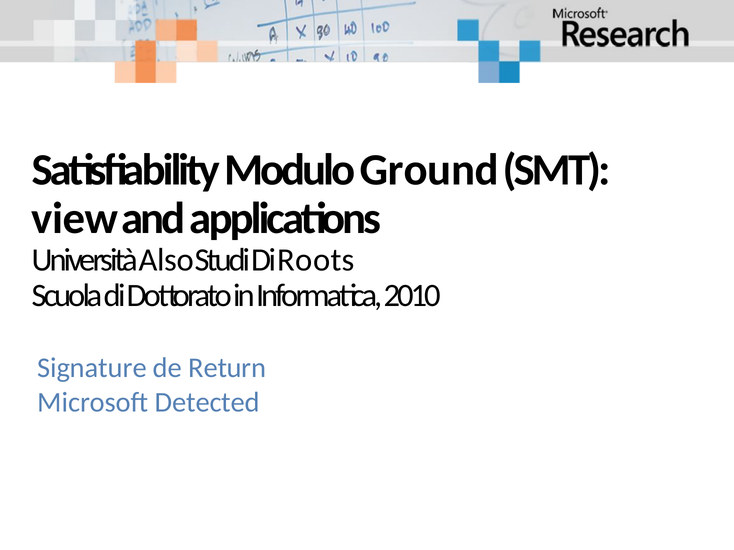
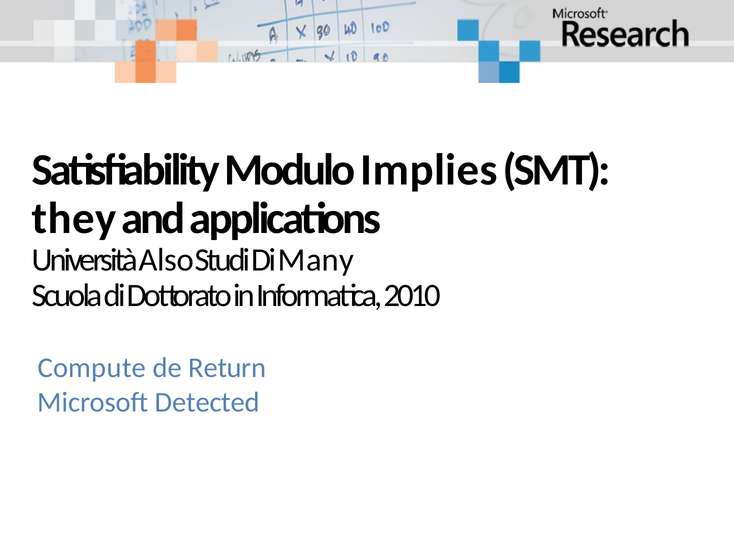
Ground: Ground -> Implies (429, 170)
view: view -> they (74, 218)
Roots: Roots -> Many (316, 260)
Signature: Signature -> Compute (92, 368)
